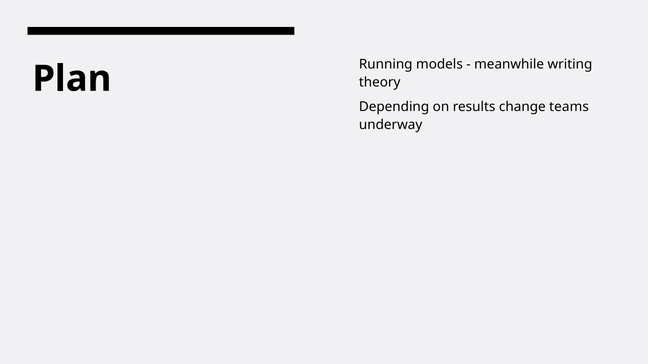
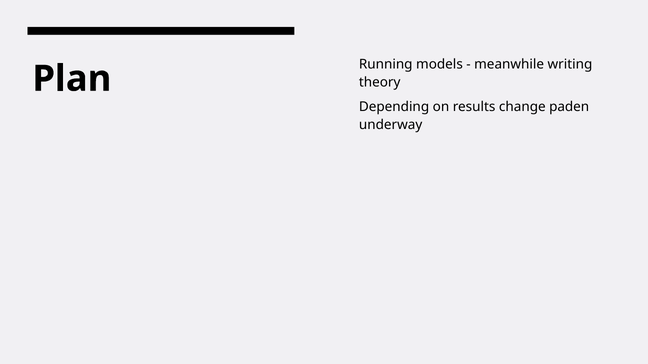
teams: teams -> paden (569, 107)
